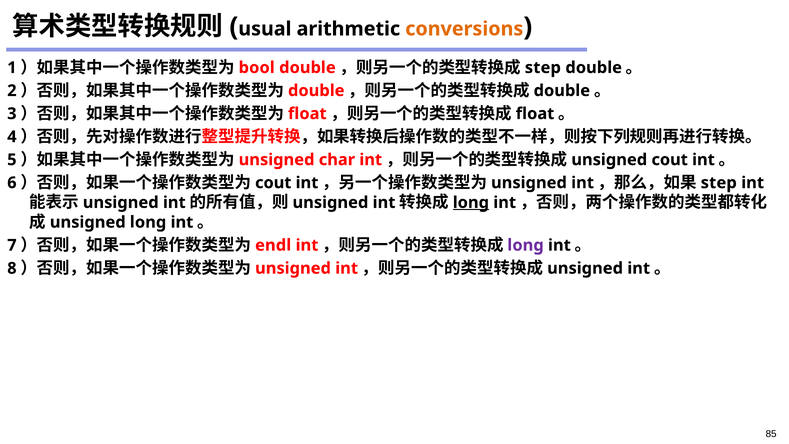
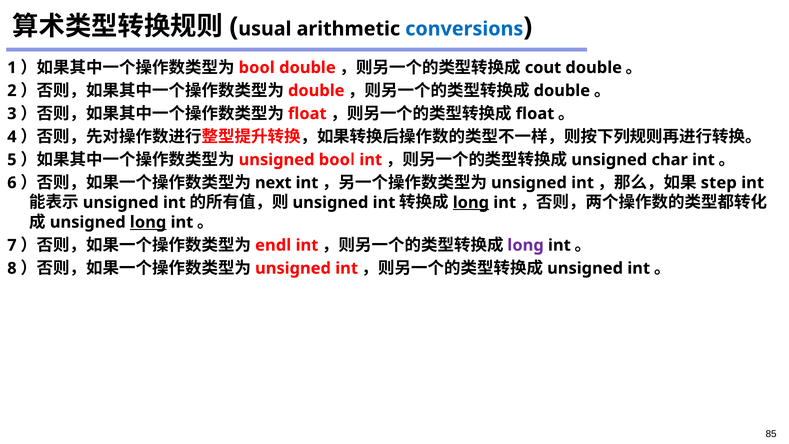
conversions colour: orange -> blue (464, 29)
step: step -> cout (543, 68)
char: char -> bool (337, 160)
cout: cout -> char (670, 160)
cout: cout -> next (273, 183)
long underline: none -> present (148, 222)
